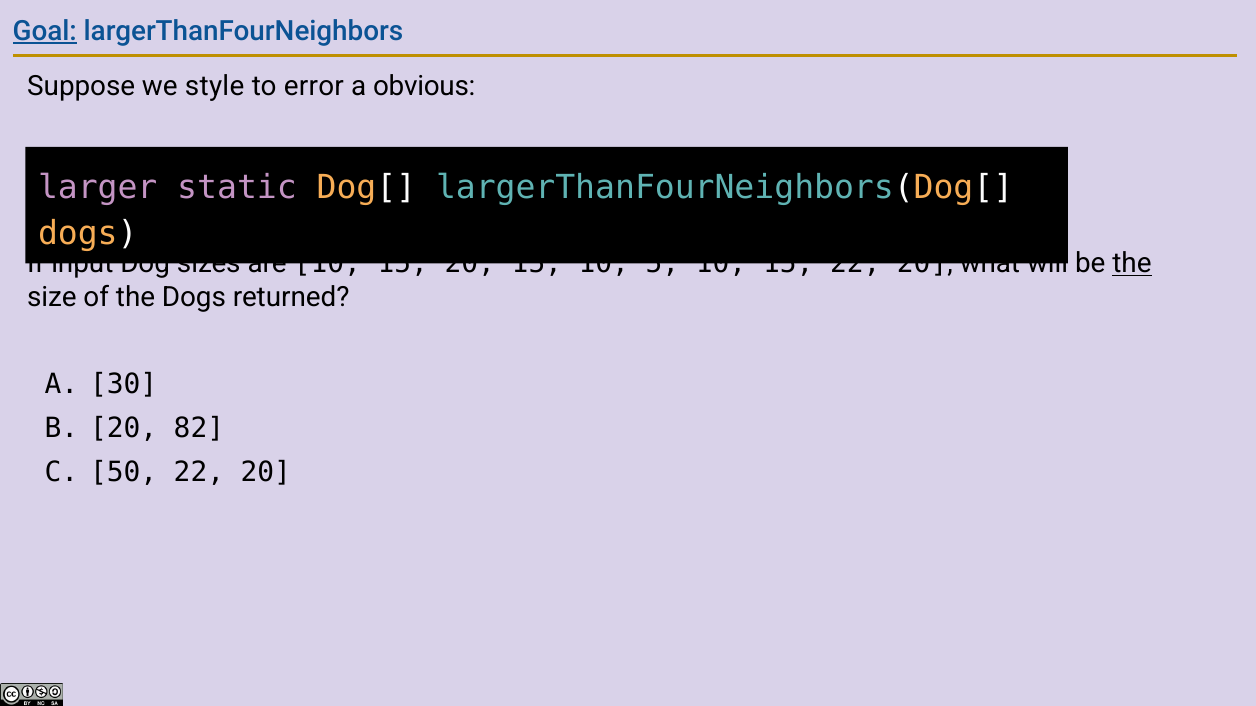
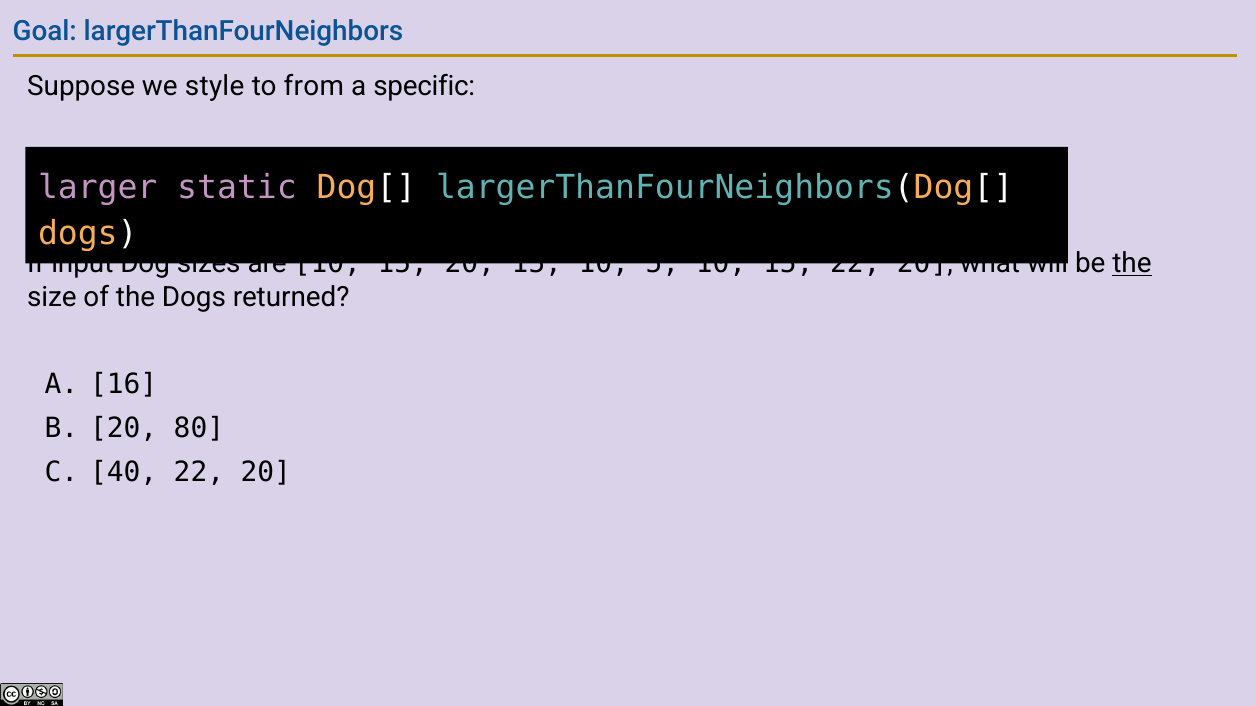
Goal underline: present -> none (45, 31)
error: error -> from (314, 86)
obvious: obvious -> specific (424, 86)
30: 30 -> 16 (124, 385)
82: 82 -> 80 (199, 429)
50: 50 -> 40 (124, 473)
